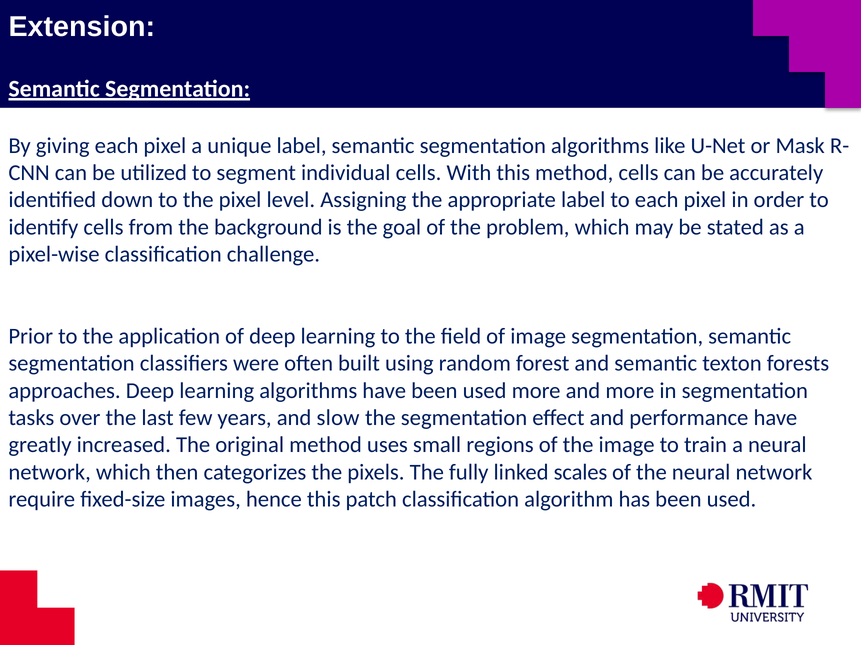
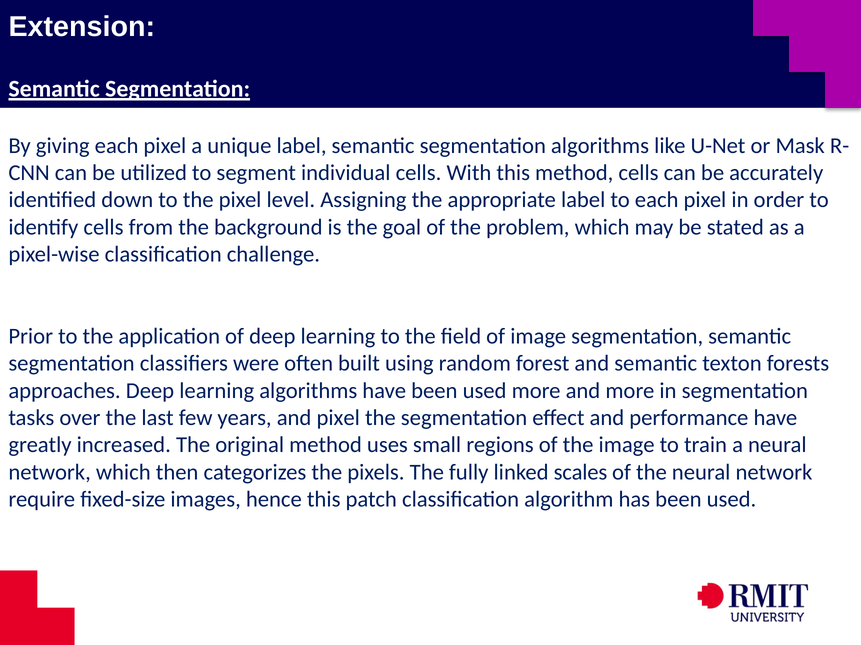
and slow: slow -> pixel (338, 418)
